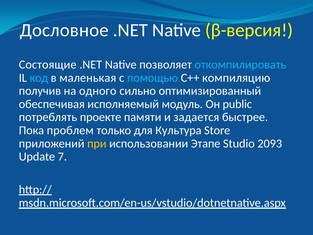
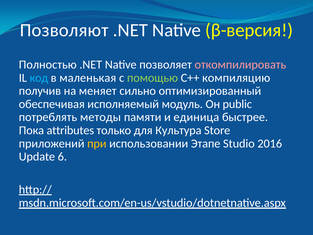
Дословное: Дословное -> Позволяют (64, 30)
Состоящие: Состоящие -> Полностью (48, 64)
откомпилировать colour: light blue -> pink (240, 64)
помощью colour: light blue -> light green (152, 78)
одного: одного -> меняет (98, 91)
проекте: проекте -> методы (100, 117)
задается: задается -> единица (196, 117)
проблем: проблем -> attributes (70, 130)
2093: 2093 -> 2016 (270, 143)
7: 7 -> 6 (62, 157)
